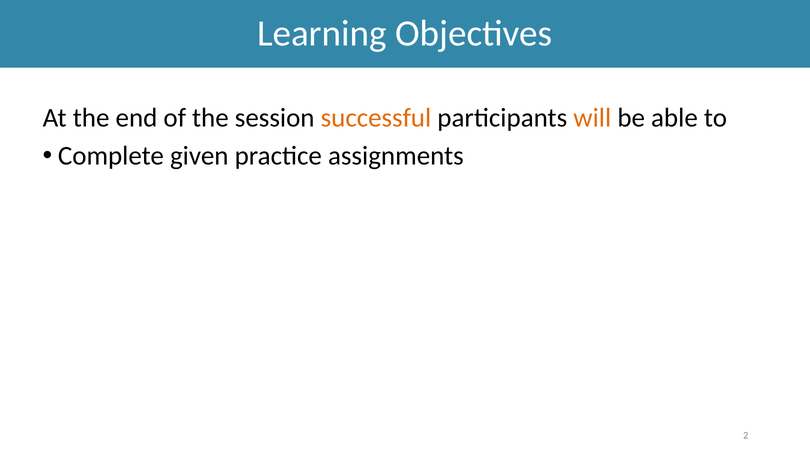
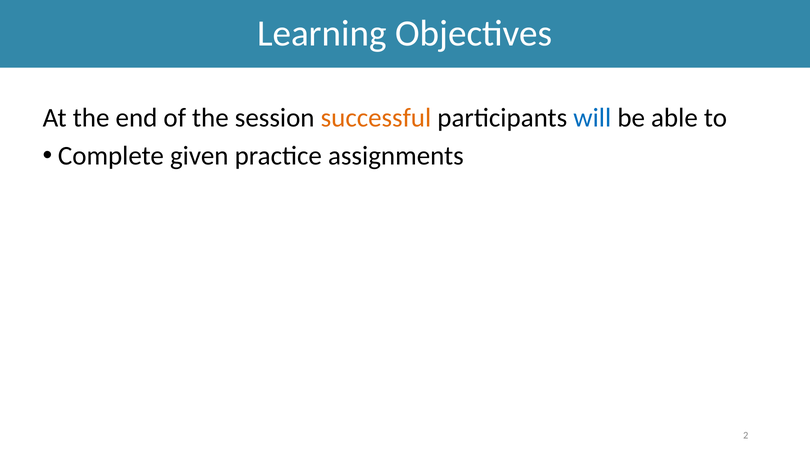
will colour: orange -> blue (592, 118)
